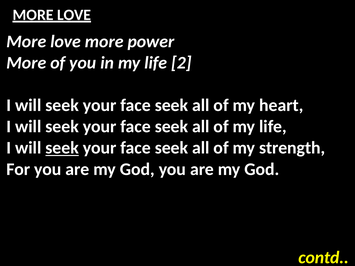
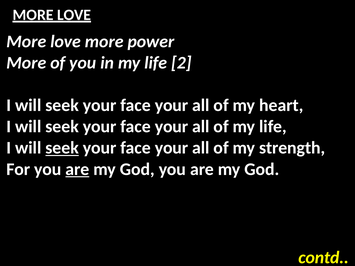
seek: seek -> your (171, 105)
seek: seek -> your (171, 127)
seek: seek -> your (171, 148)
are underline: none -> present (77, 169)
